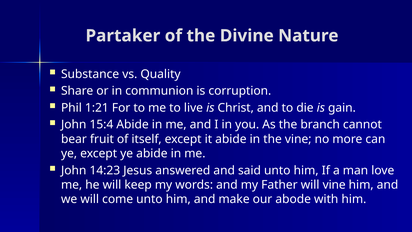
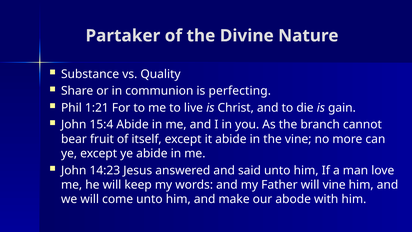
corruption: corruption -> perfecting (240, 91)
